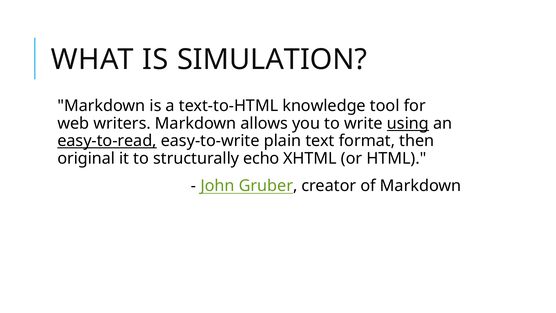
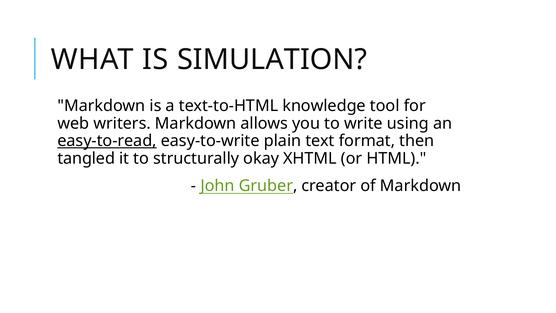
using underline: present -> none (408, 123)
original: original -> tangled (86, 158)
echo: echo -> okay (261, 158)
